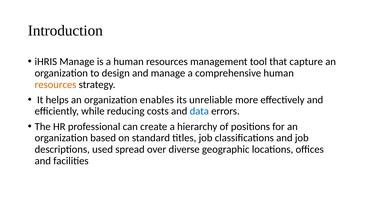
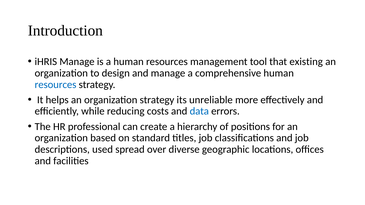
capture: capture -> existing (306, 62)
resources colour: orange -> blue (56, 85)
organization enables: enables -> strategy (157, 100)
